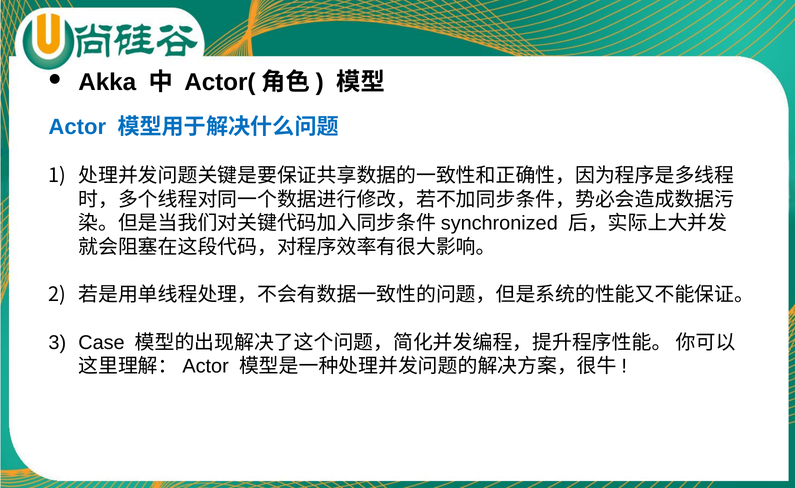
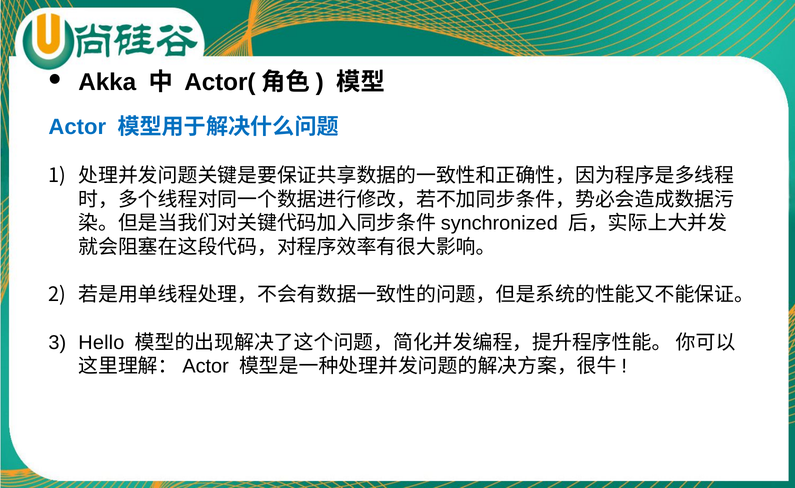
Case: Case -> Hello (101, 343)
